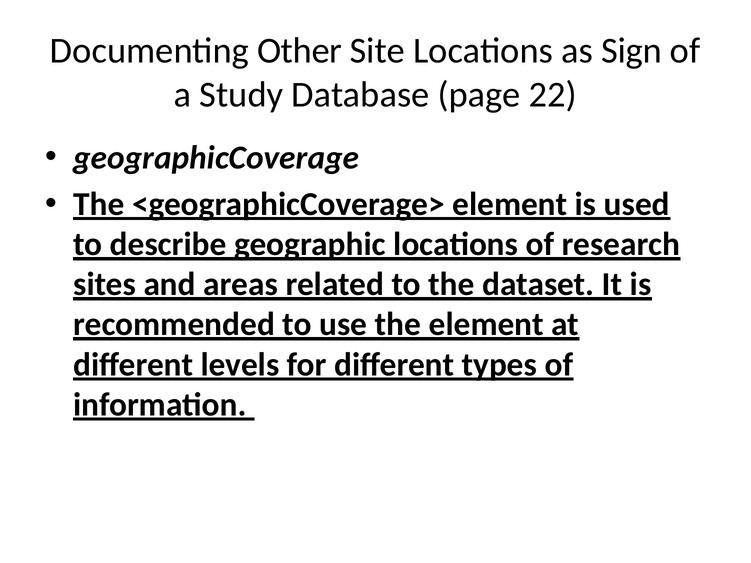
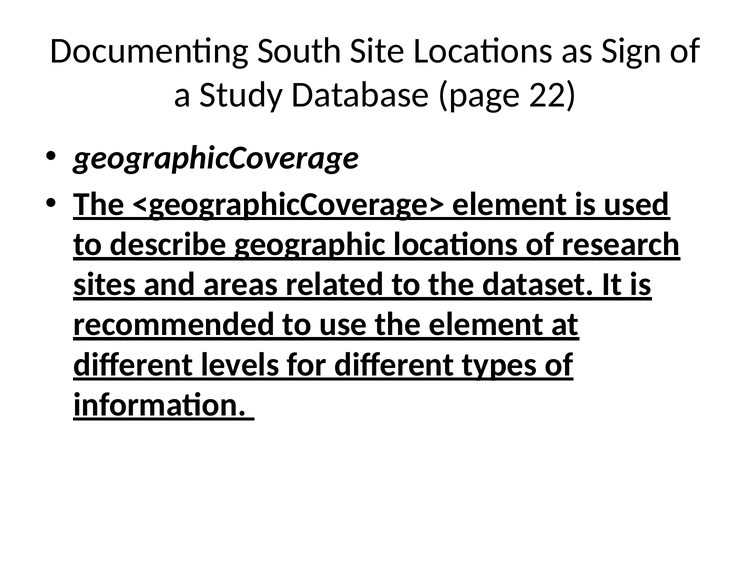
Other: Other -> South (300, 51)
